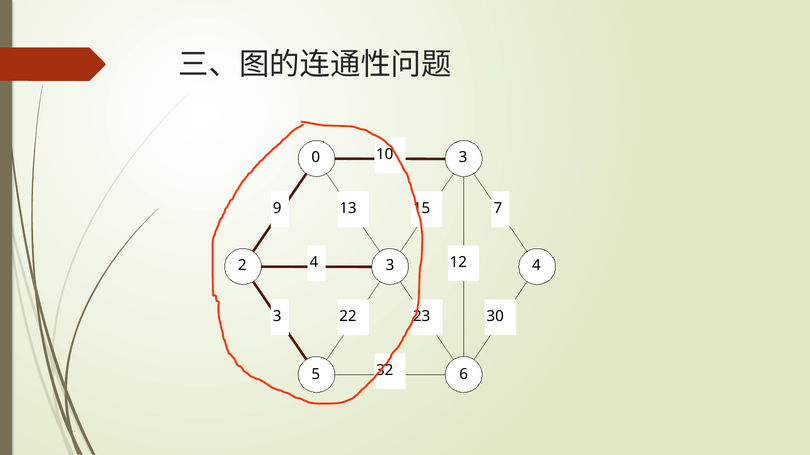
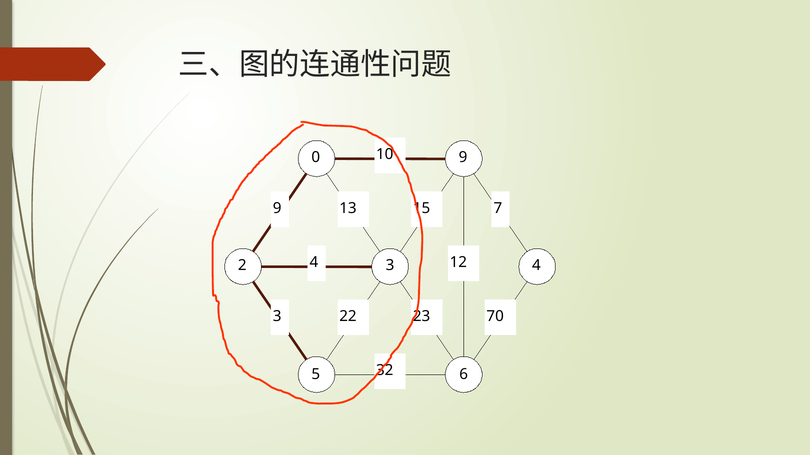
0 3: 3 -> 9 (463, 158)
30: 30 -> 70 (495, 317)
